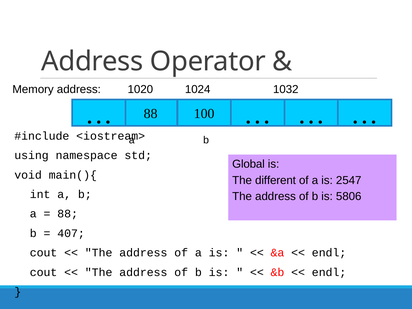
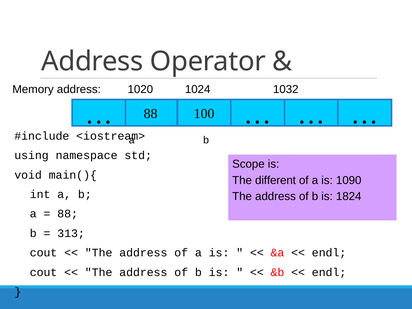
Global: Global -> Scope (248, 164)
2547: 2547 -> 1090 (349, 180)
5806: 5806 -> 1824 (349, 196)
407: 407 -> 313 (71, 233)
